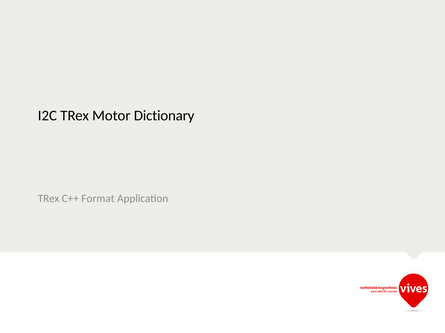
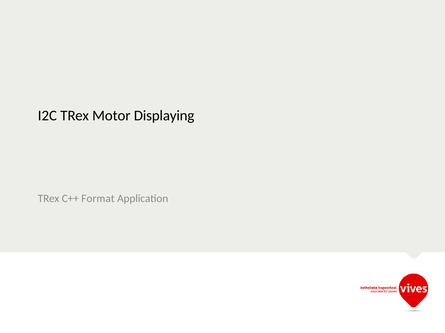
Dictionary: Dictionary -> Displaying (164, 116)
